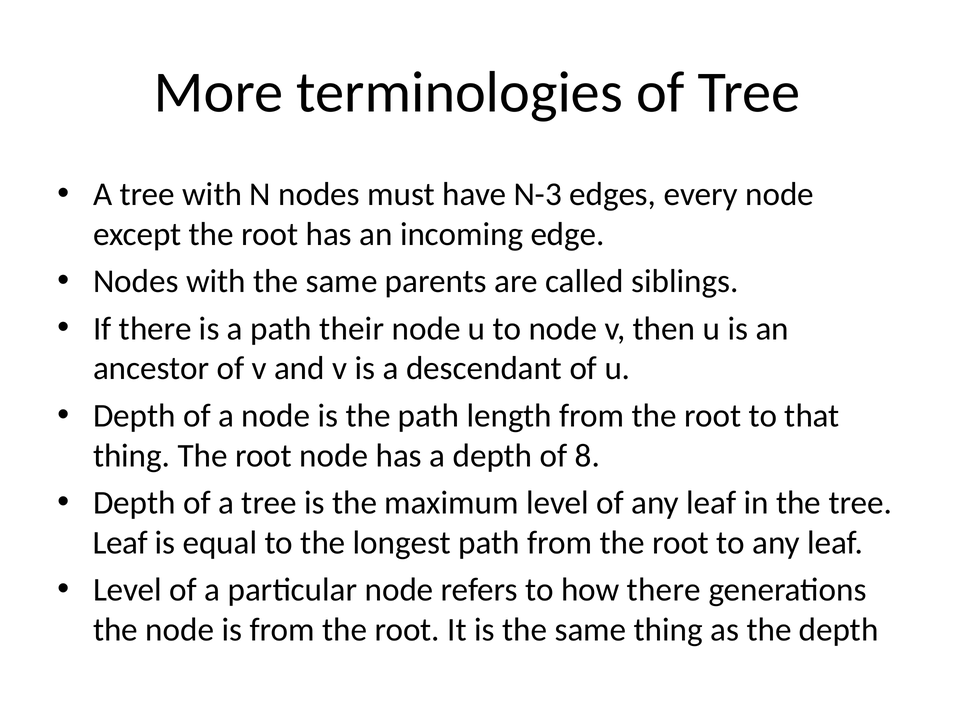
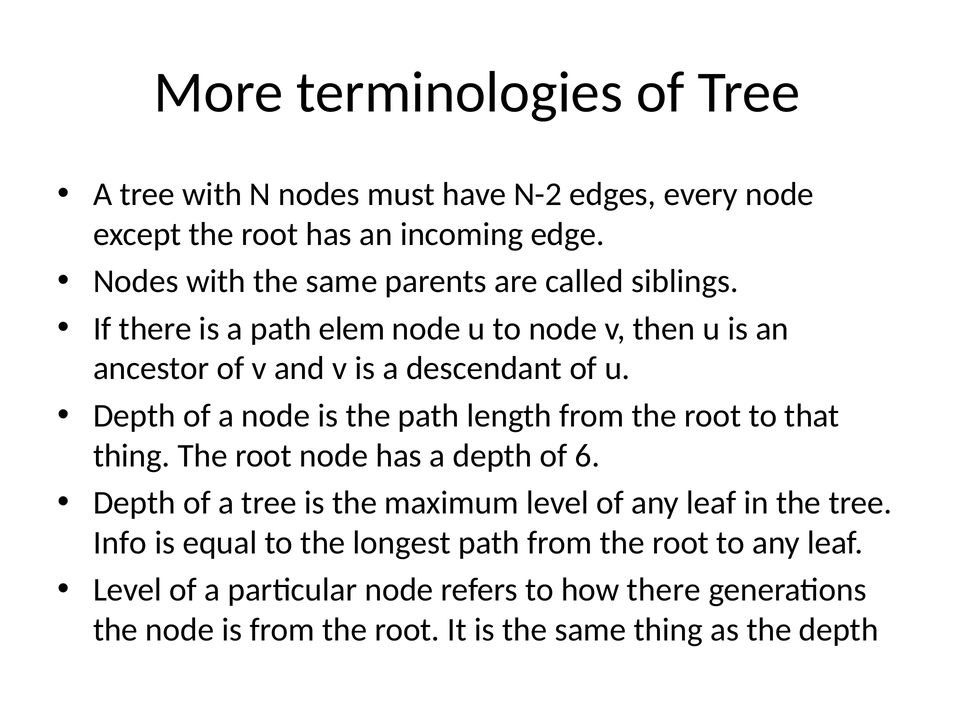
N-3: N-3 -> N-2 (538, 194)
their: their -> elem (352, 328)
8: 8 -> 6 (587, 455)
Leaf: Leaf -> Info (120, 542)
